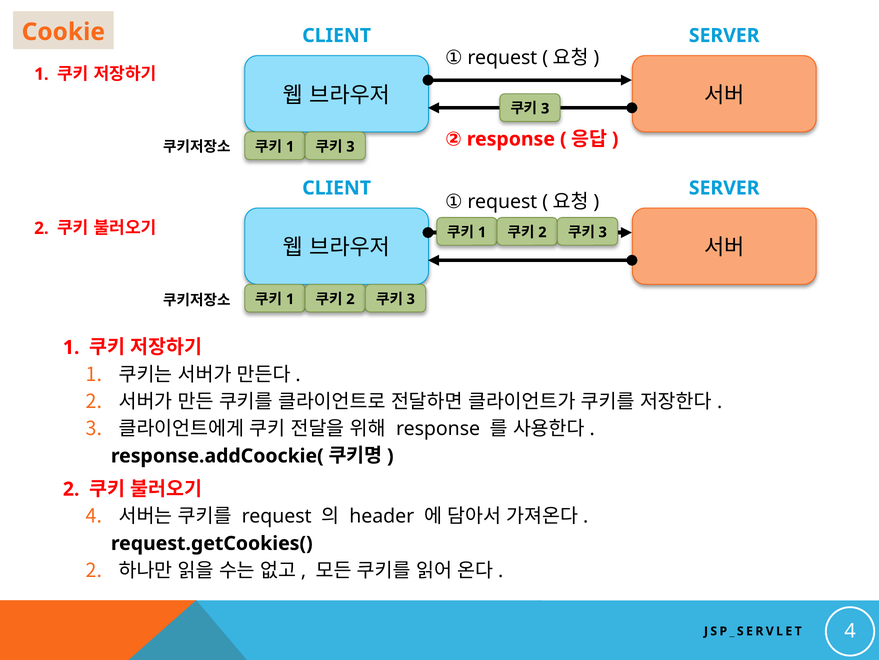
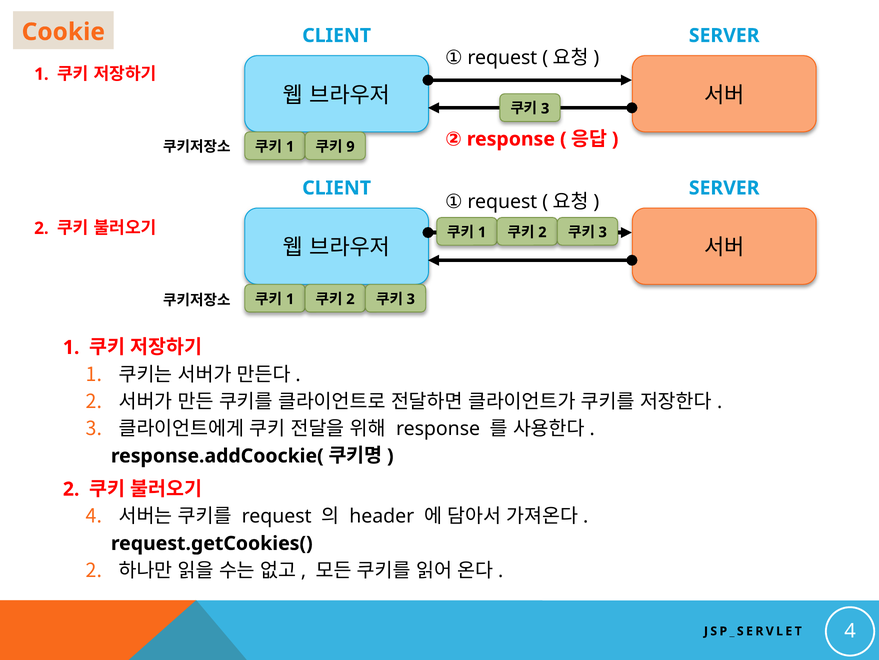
3: 3 -> 9 (350, 147)
